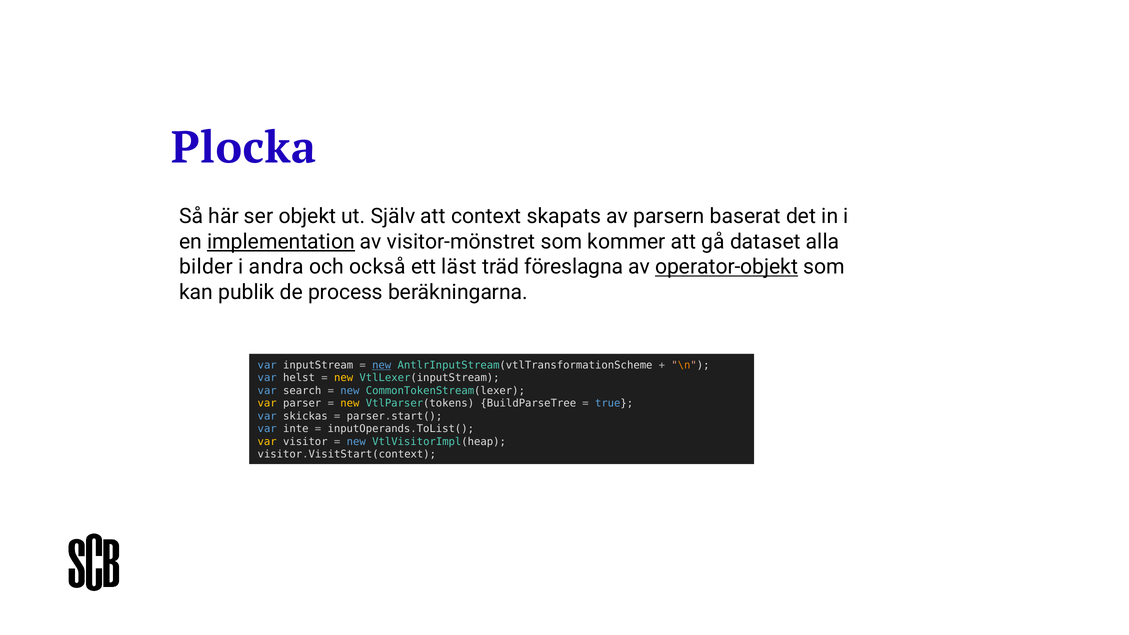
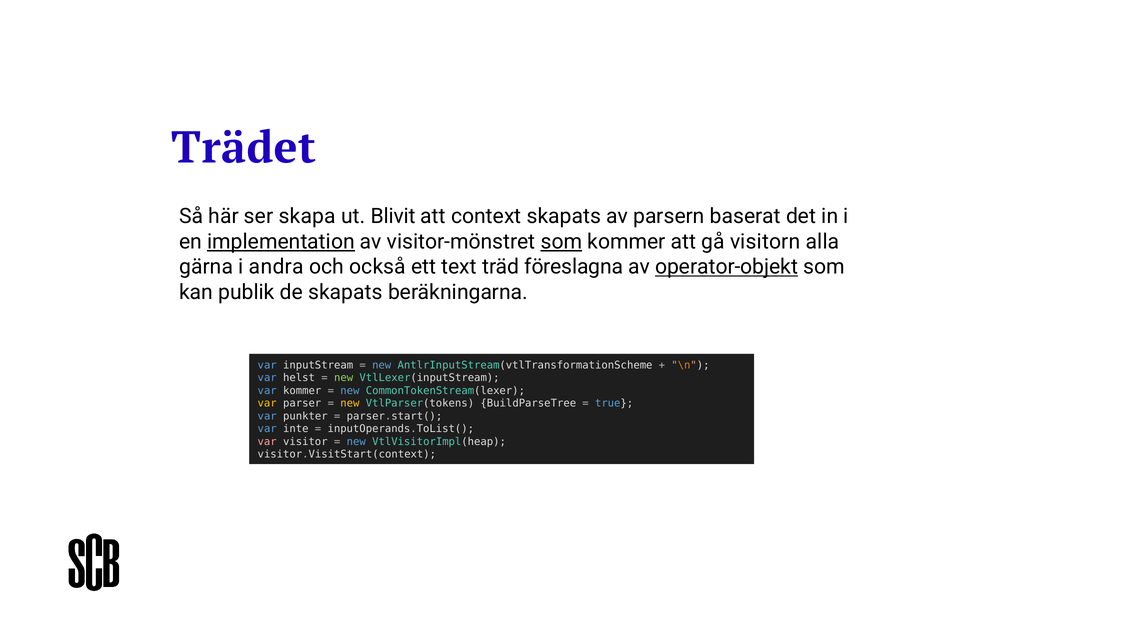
Plocka: Plocka -> Trädet (244, 148)
objekt: objekt -> skapa (307, 216)
Själv: Själv -> Blivit (393, 216)
som underline: none -> present (561, 242)
dataset: dataset -> visitorn (765, 242)
bilder: bilder -> gärna (206, 267)
läst: läst -> text (459, 267)
de process: process -> skapats (345, 292)
new underline: present -> none (382, 365)
new colour: yellow -> light green (344, 378)
var search: search -> kommer (302, 391)
skickas: skickas -> punkter (305, 416)
var colour: yellow -> pink (267, 442)
